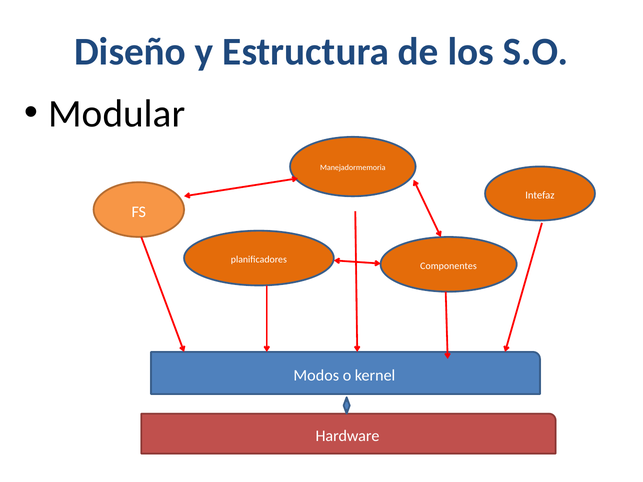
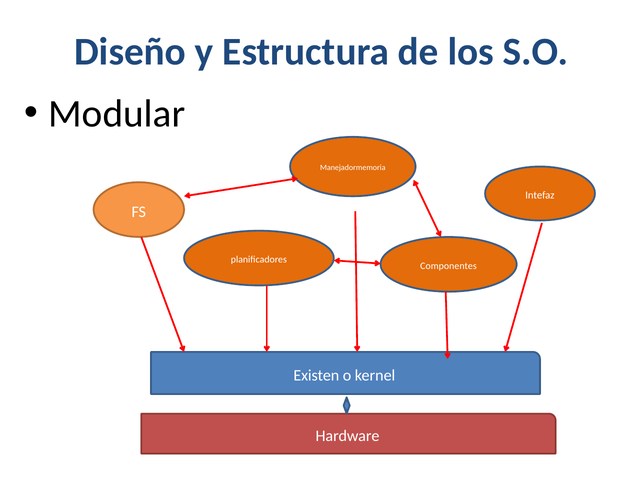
Modos: Modos -> Existen (316, 376)
